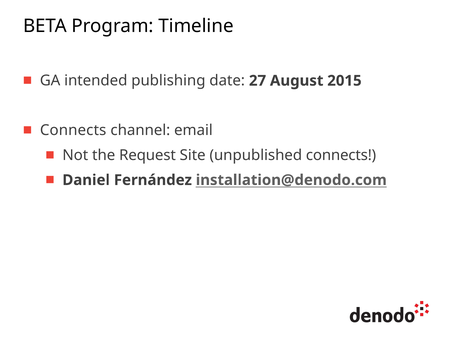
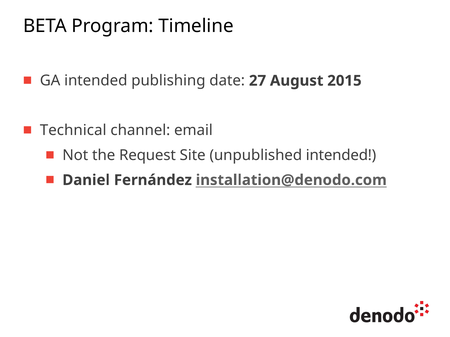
Connects: Connects -> Technical (73, 131)
unpublished connects: connects -> intended (341, 155)
